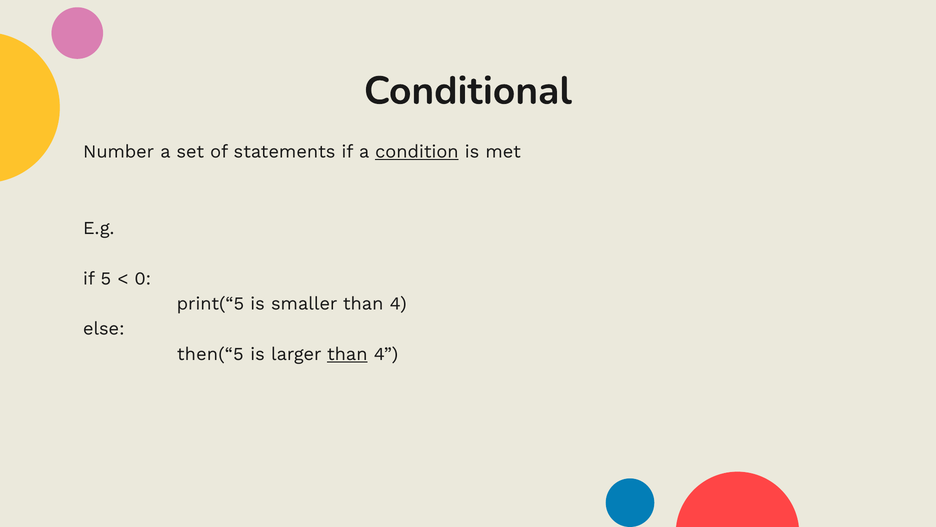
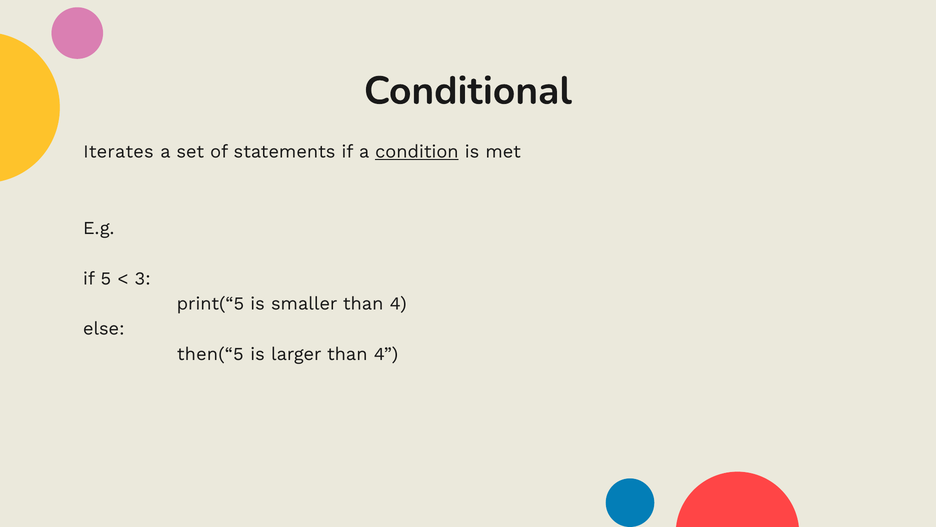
Number: Number -> Iterates (118, 152)
0: 0 -> 3 (143, 278)
than underline: present -> none (347, 354)
